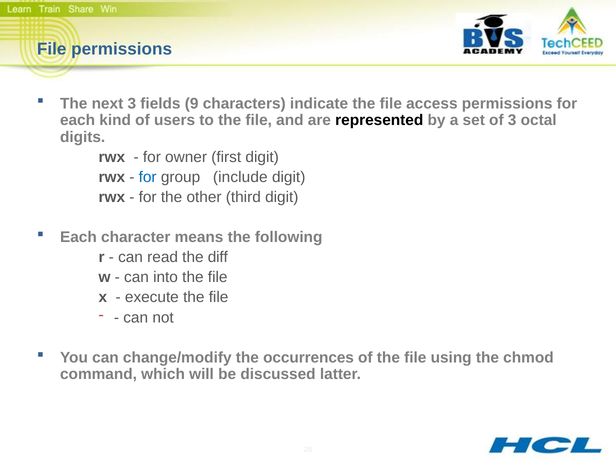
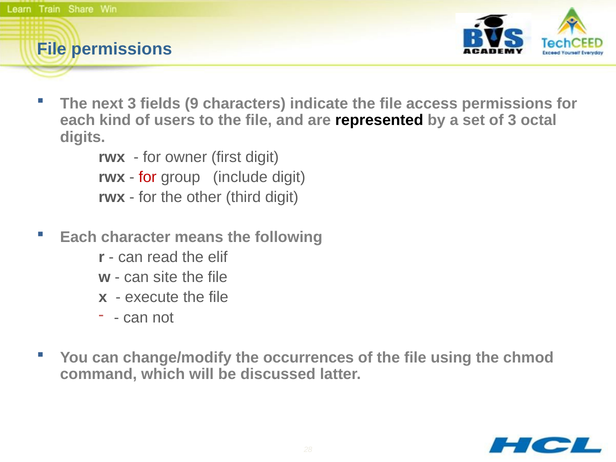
for colour: blue -> red (148, 177)
diff: diff -> elif (218, 257)
into: into -> site (165, 277)
